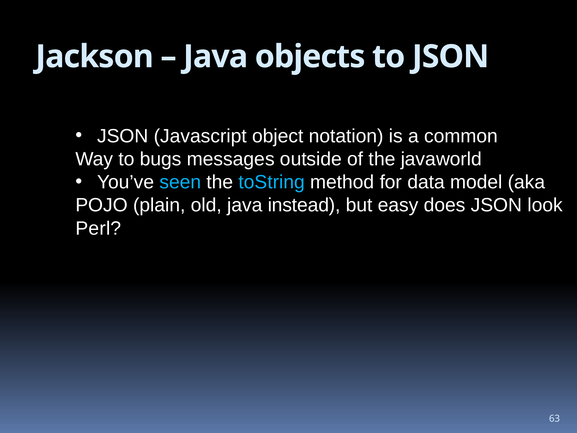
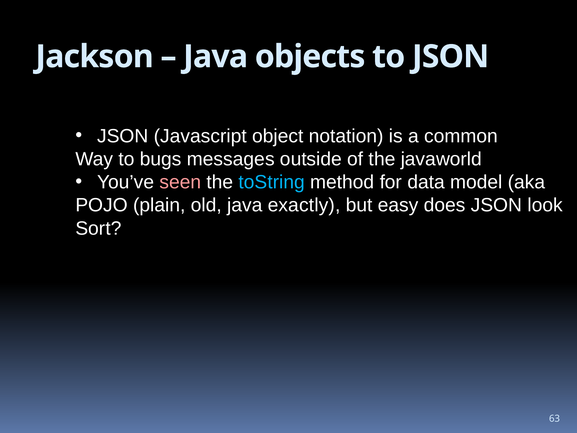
seen colour: light blue -> pink (180, 182)
instead: instead -> exactly (304, 205)
Perl: Perl -> Sort (98, 228)
